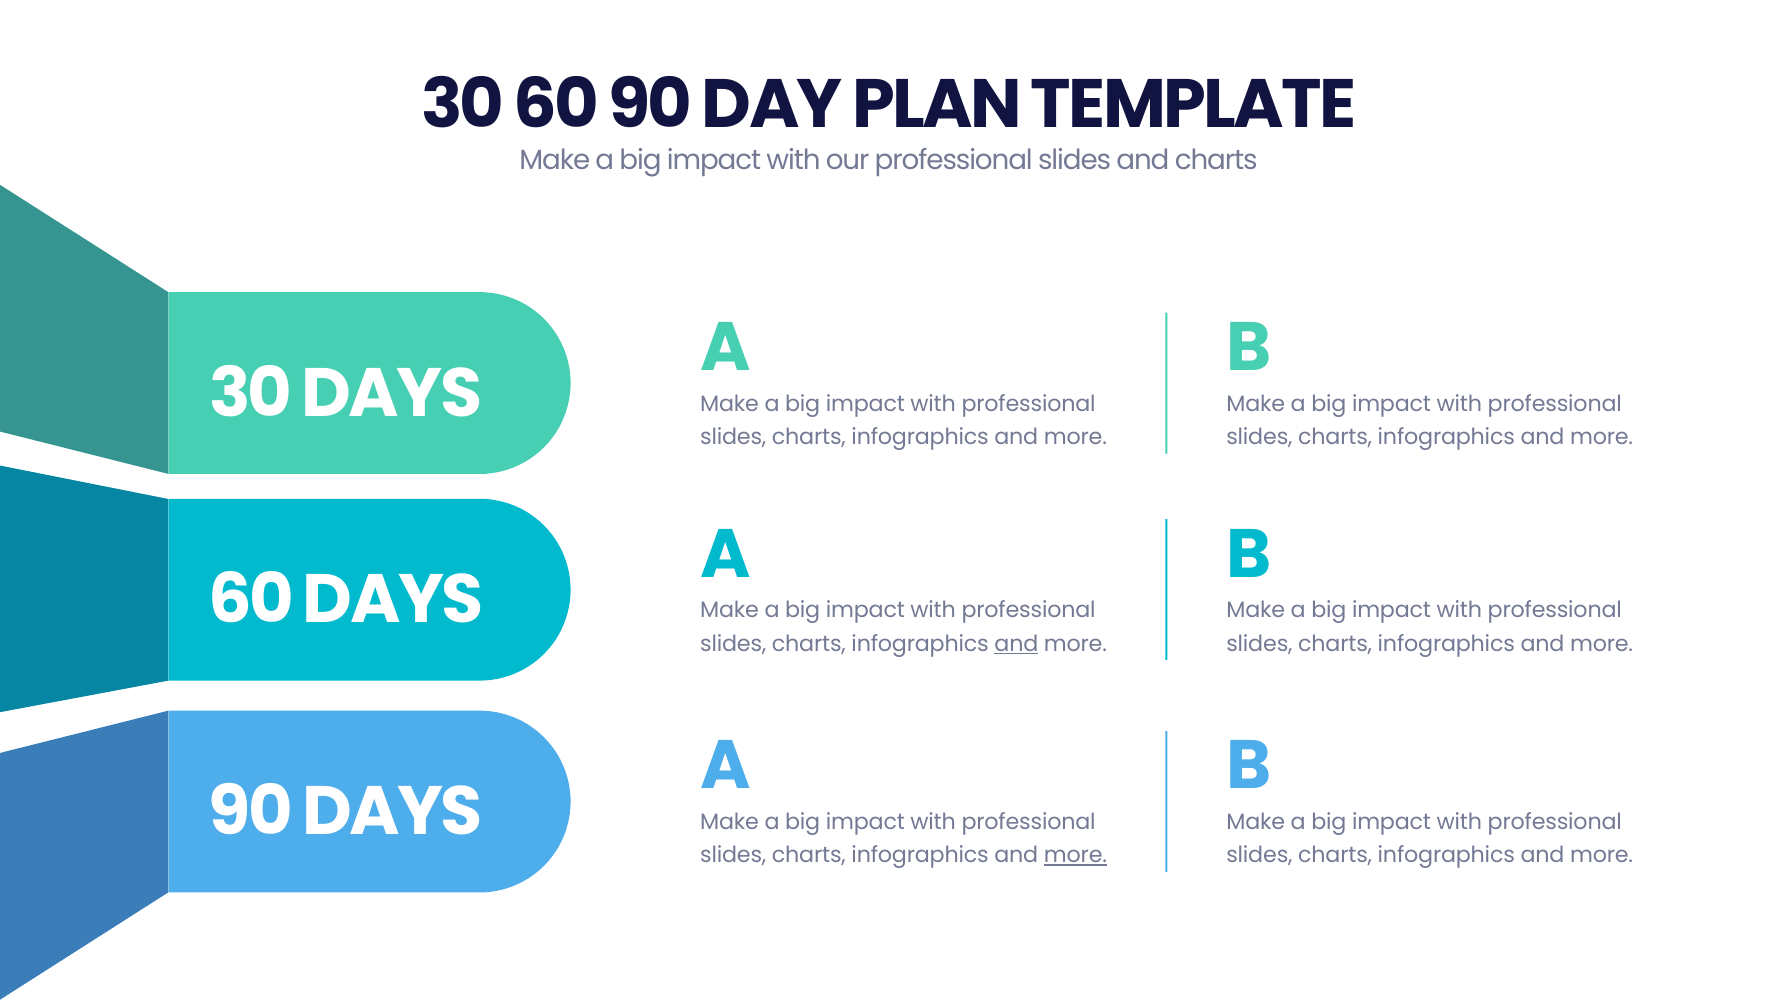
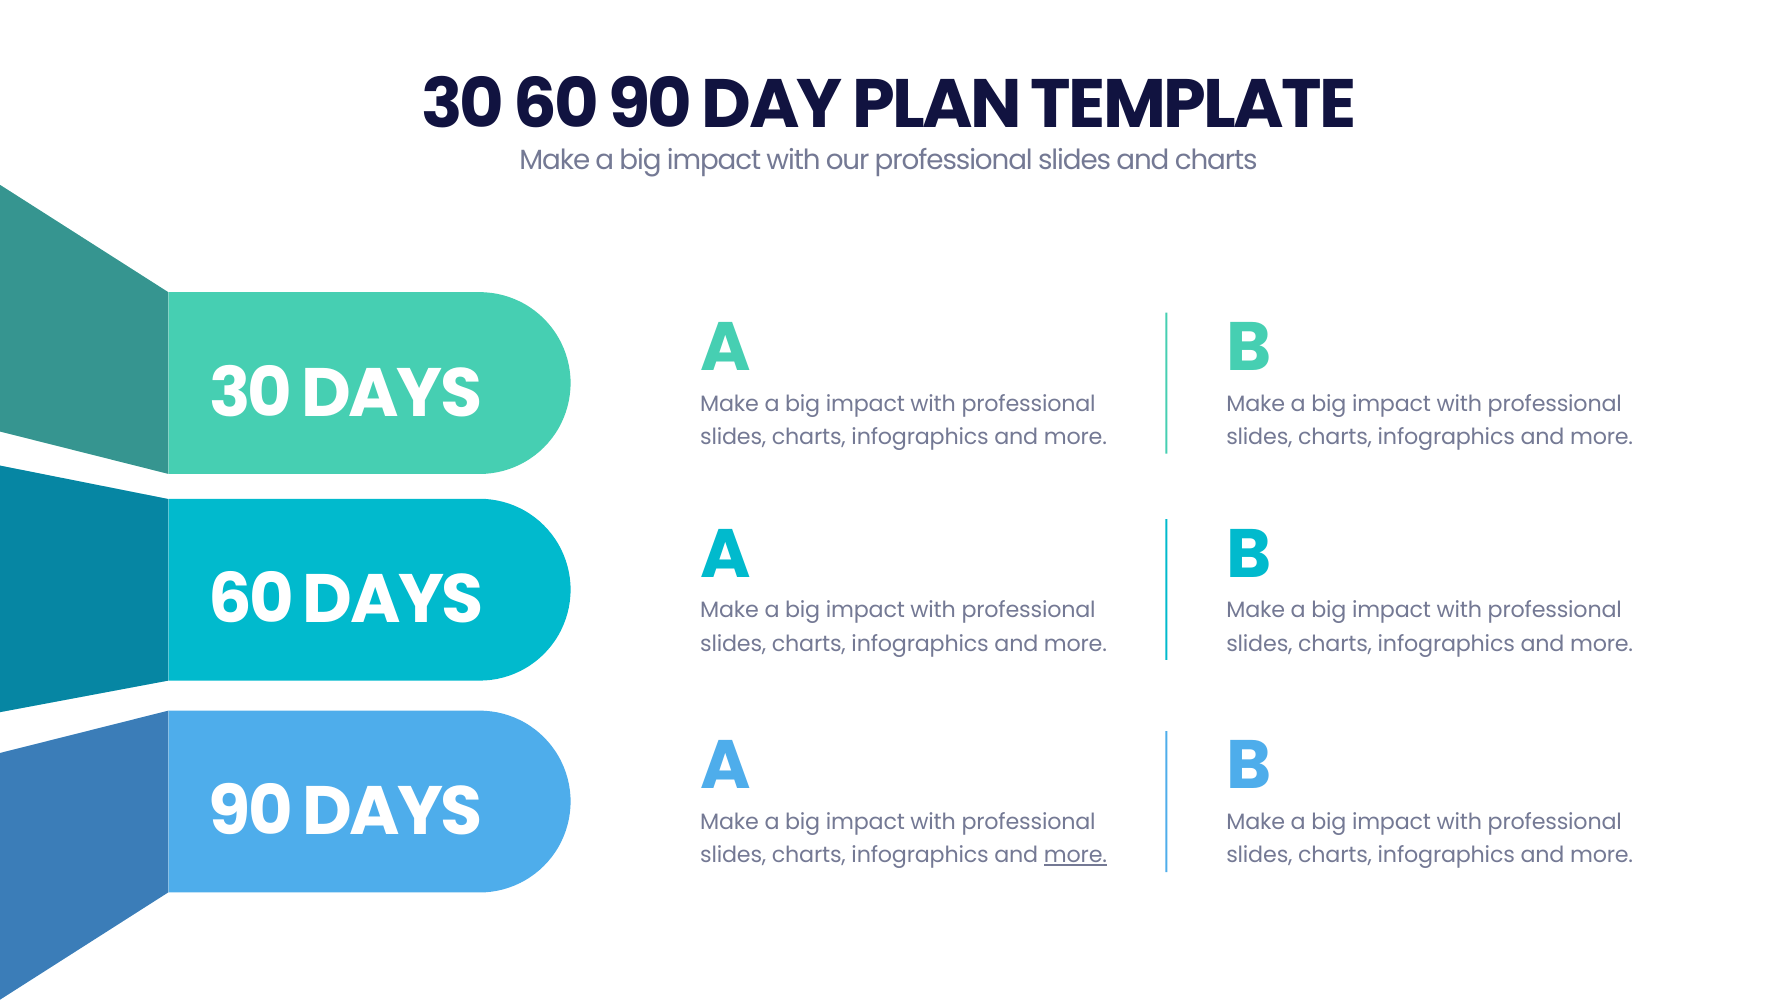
and underline: present -> none (1016, 644)
